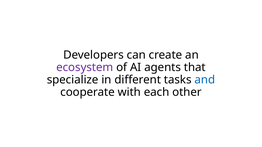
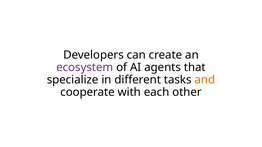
and colour: blue -> orange (205, 80)
